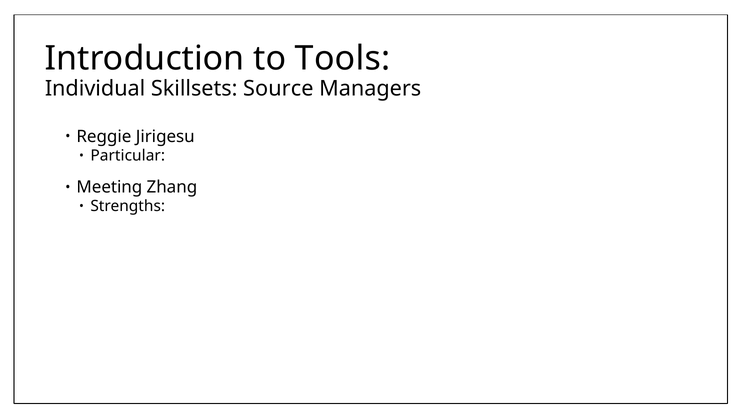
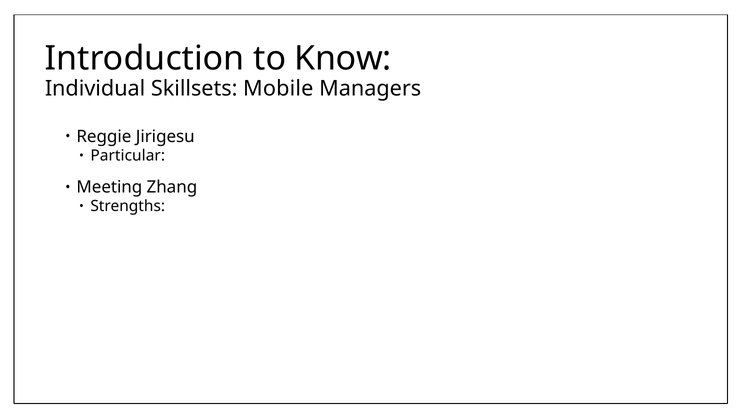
Tools: Tools -> Know (343, 58)
Source: Source -> Mobile (278, 88)
